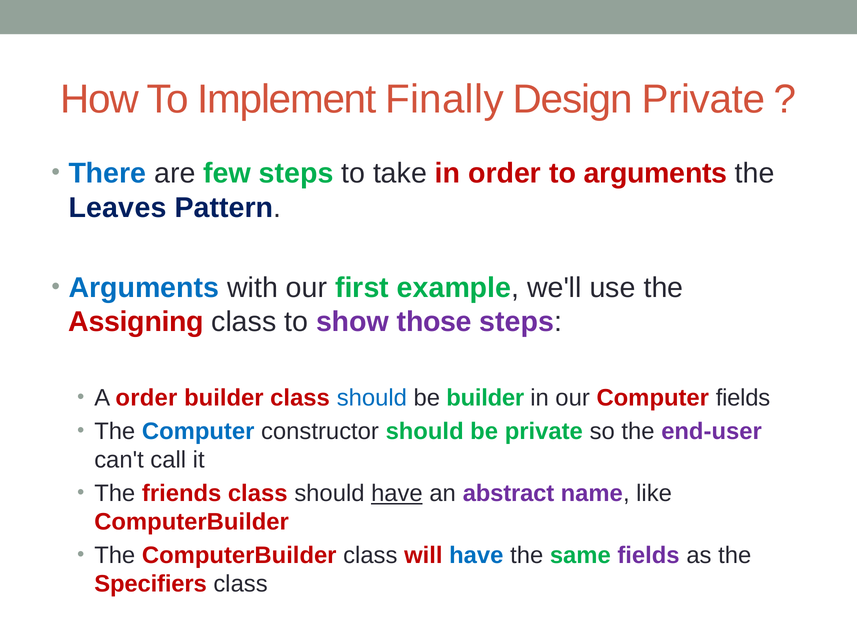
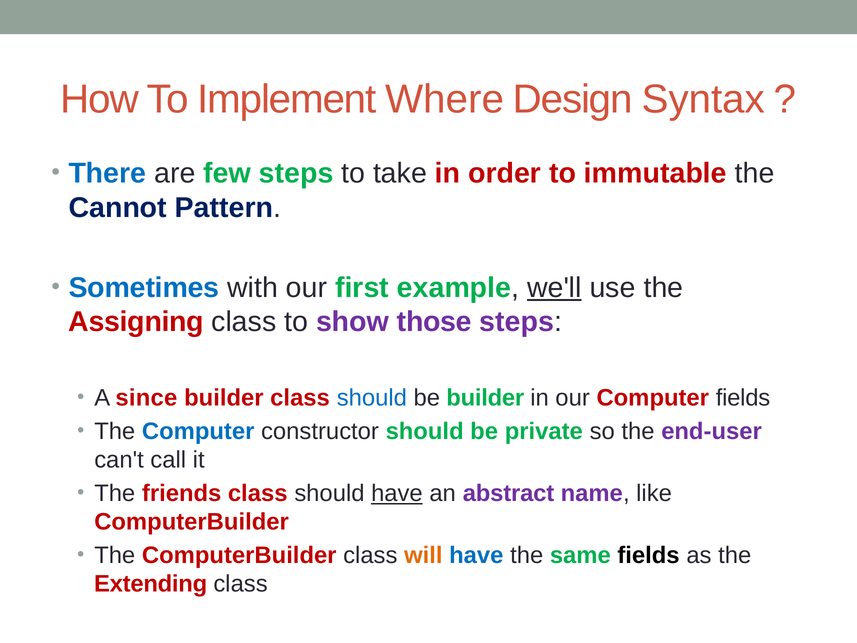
Finally: Finally -> Where (445, 99)
Design Private: Private -> Syntax (703, 99)
to arguments: arguments -> immutable (655, 173)
Leaves: Leaves -> Cannot (118, 208)
Arguments: Arguments -> Sometimes (144, 288)
we'll underline: none -> present (554, 288)
A order: order -> since (146, 398)
will colour: red -> orange (423, 555)
fields colour: purple -> black (648, 555)
Specifiers: Specifiers -> Extending (151, 584)
